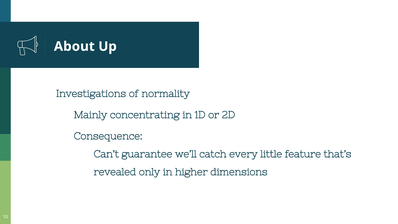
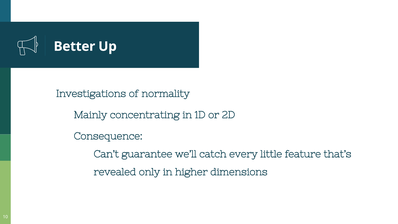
About: About -> Better (74, 46)
